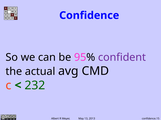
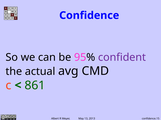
232: 232 -> 861 (35, 86)
